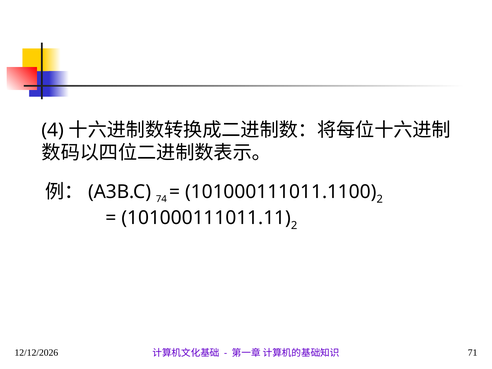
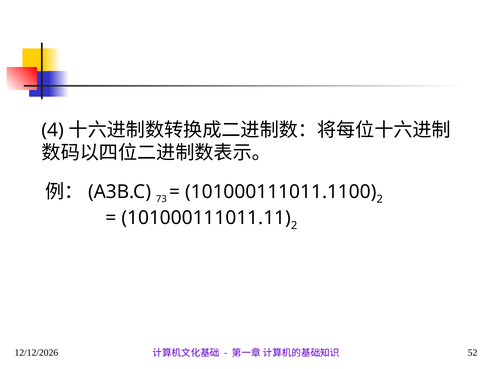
74: 74 -> 73 (161, 199)
71: 71 -> 52 (473, 353)
